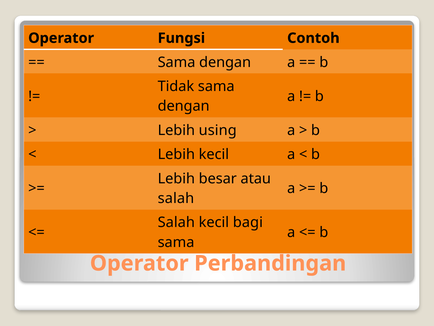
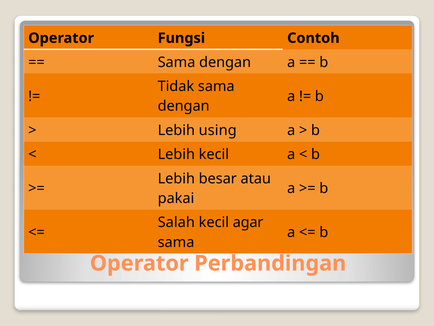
salah: salah -> pakai (176, 198)
bagi: bagi -> agar (248, 222)
